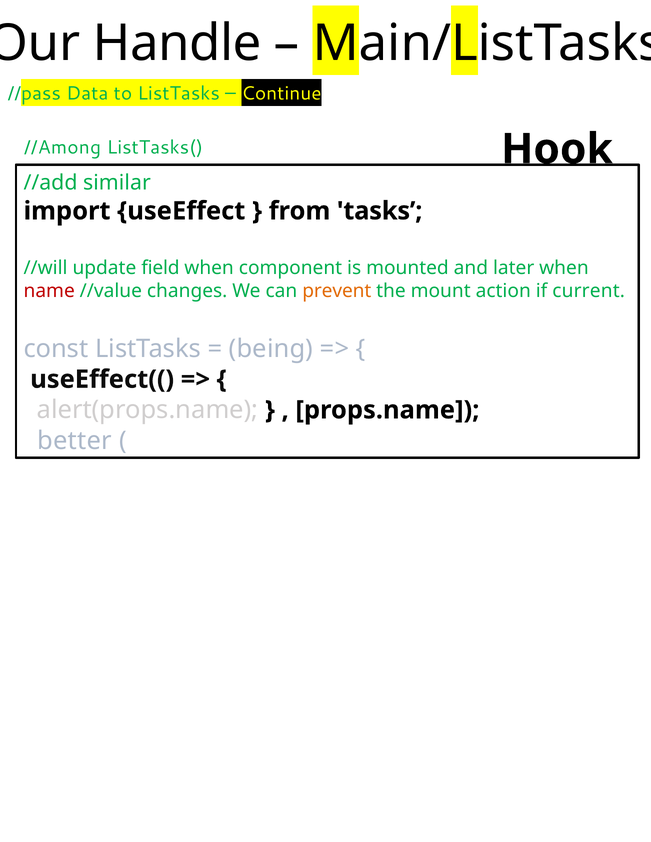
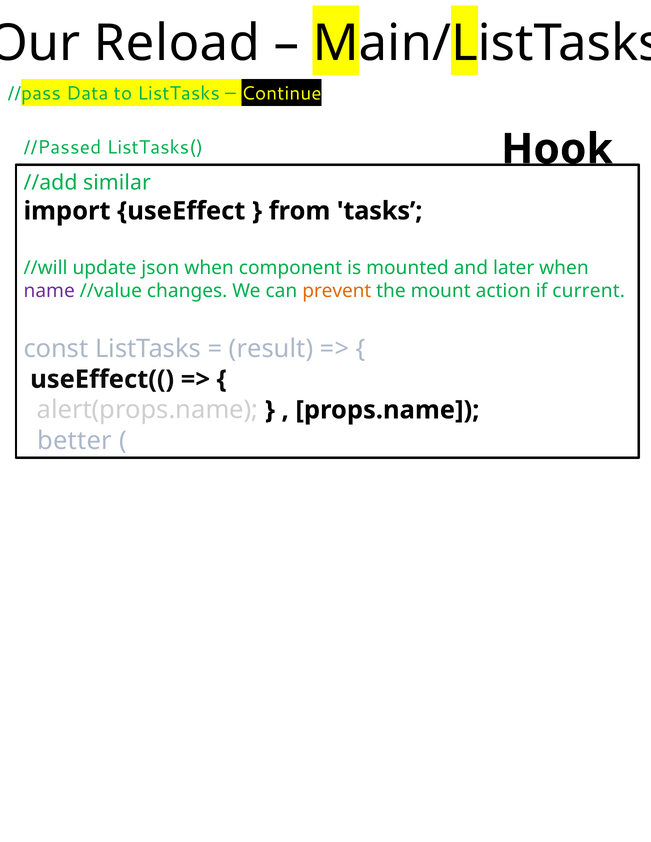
Handle: Handle -> Reload (177, 43)
//Among: //Among -> //Passed (62, 148)
field: field -> json (160, 268)
name colour: red -> purple (49, 291)
being: being -> result (271, 349)
